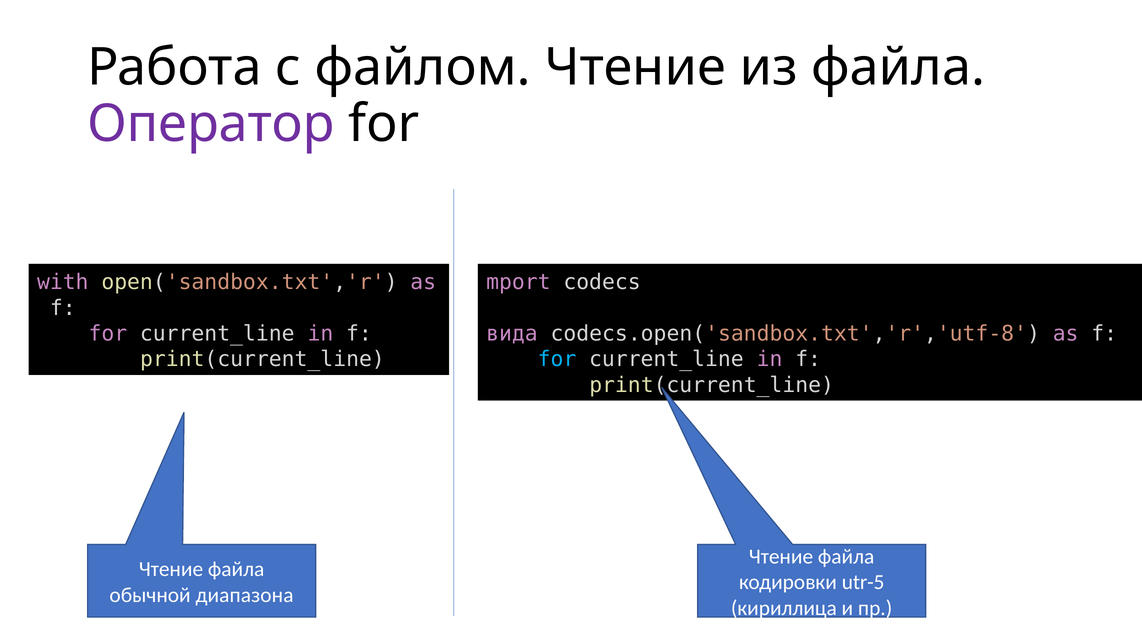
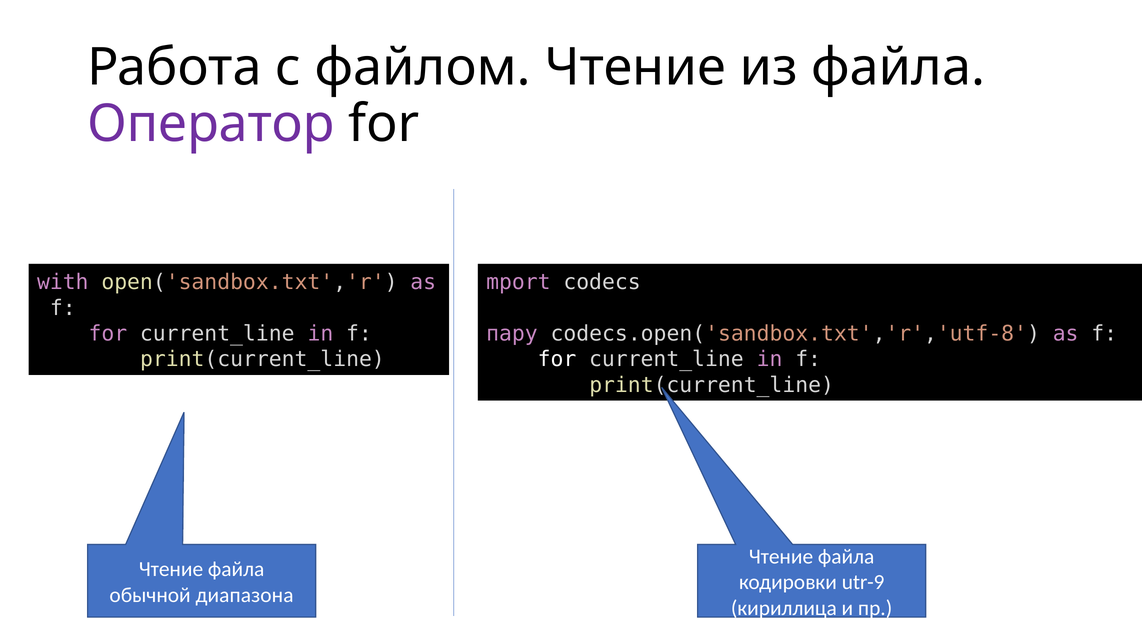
вида: вида -> пару (512, 334)
for colour: light blue -> white (557, 360)
utr-5: utr-5 -> utr-9 (863, 583)
